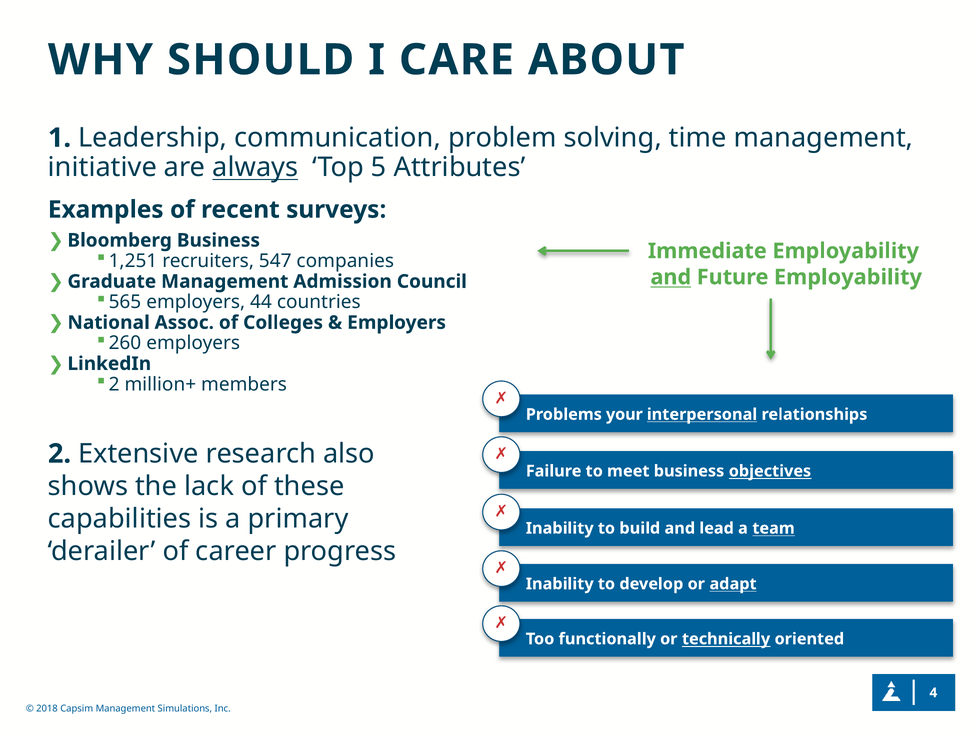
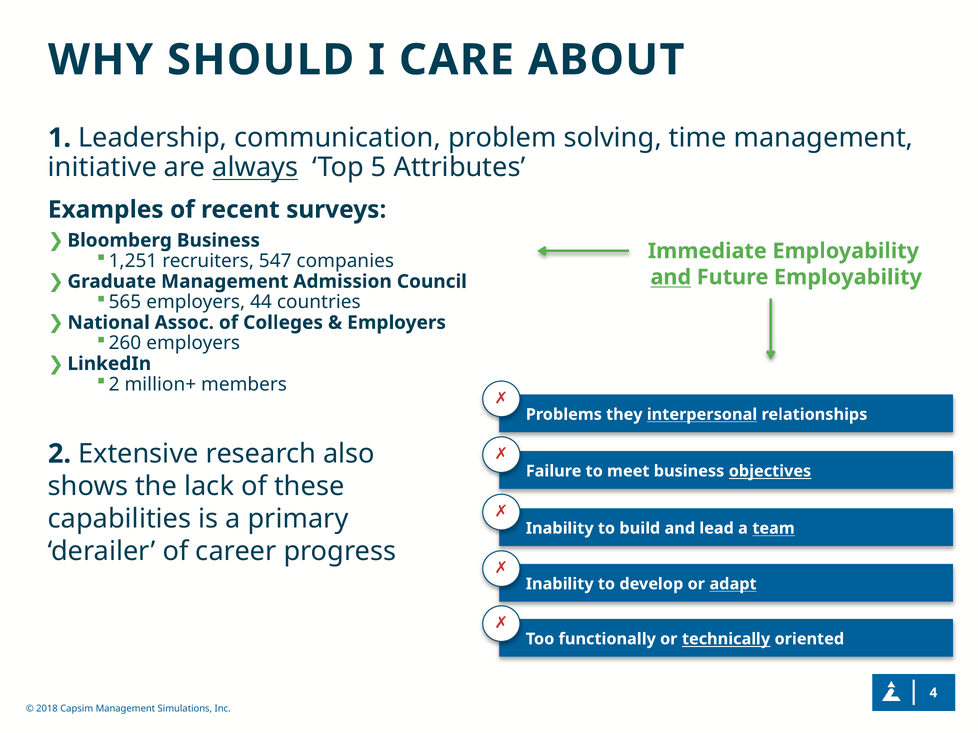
your: your -> they (624, 415)
